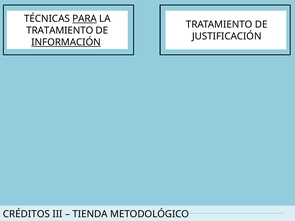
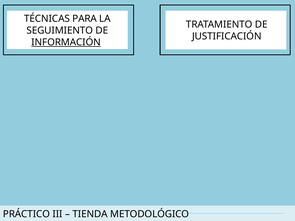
PARA underline: present -> none (85, 19)
TRATAMIENTO: TRATAMIENTO -> SEGUIMIENTO (60, 31)
CRÉDITOS: CRÉDITOS -> PRÁCTICO (26, 214)
